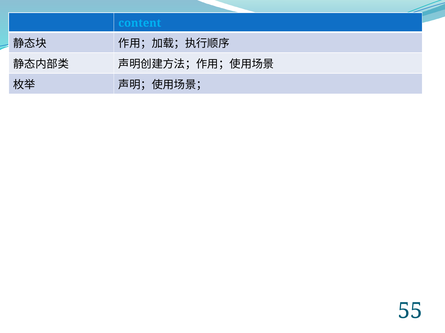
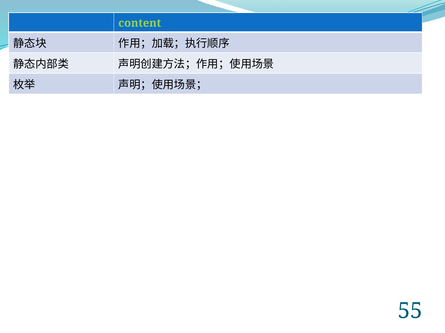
content colour: light blue -> light green (140, 23)
